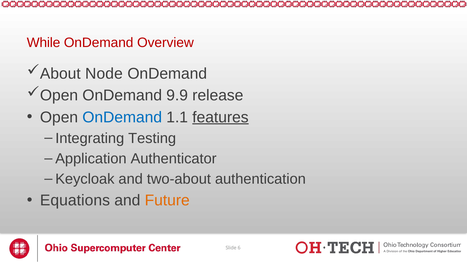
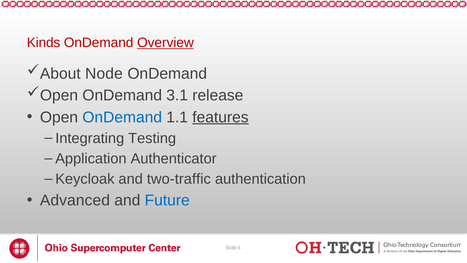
While: While -> Kinds (44, 43)
Overview underline: none -> present (165, 43)
9.9: 9.9 -> 3.1 (177, 95)
two-about: two-about -> two-traffic (179, 179)
Equations: Equations -> Advanced (75, 200)
Future colour: orange -> blue (167, 200)
